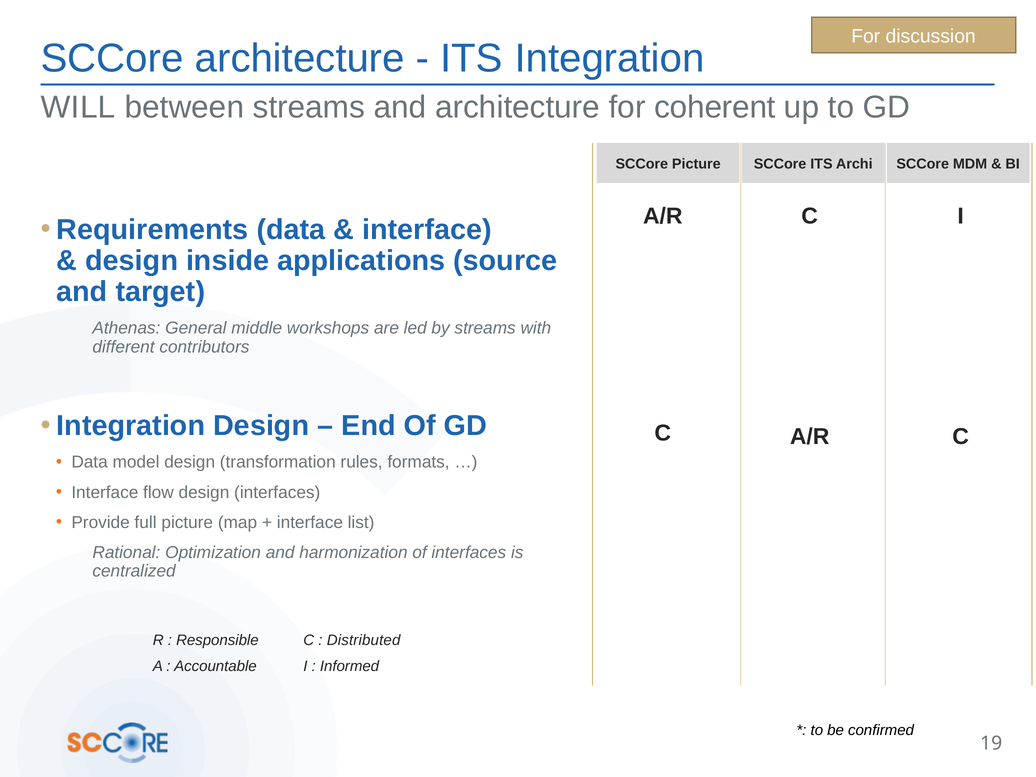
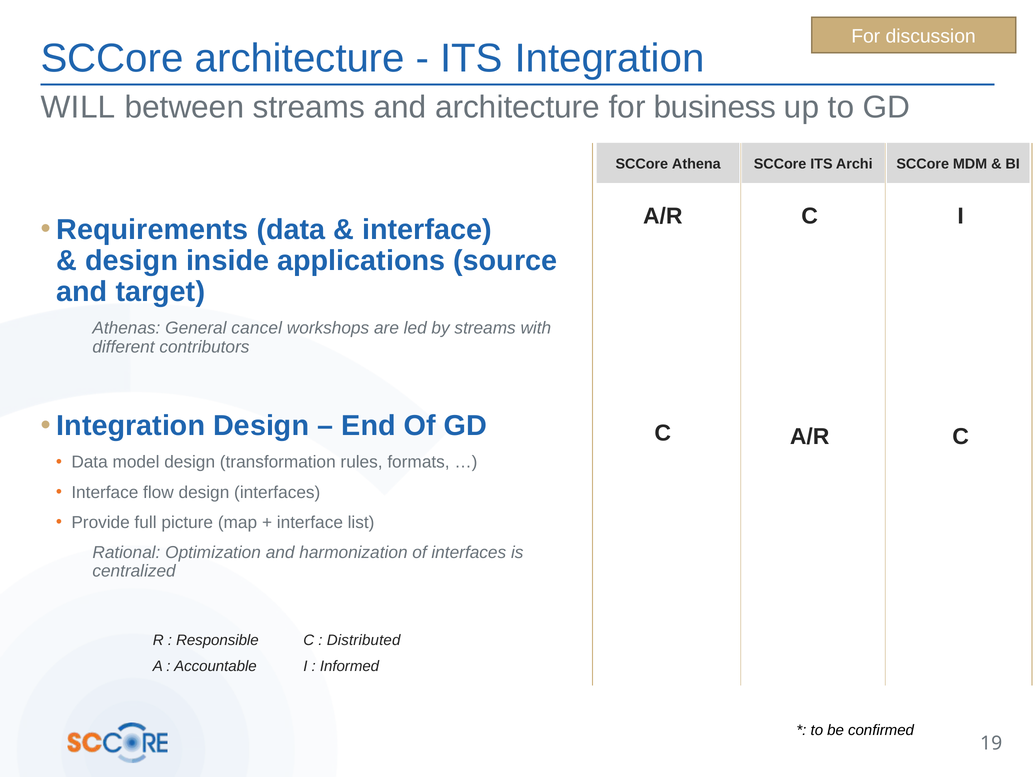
coherent: coherent -> business (715, 107)
SCCore Picture: Picture -> Athena (696, 164)
middle: middle -> cancel (257, 328)
